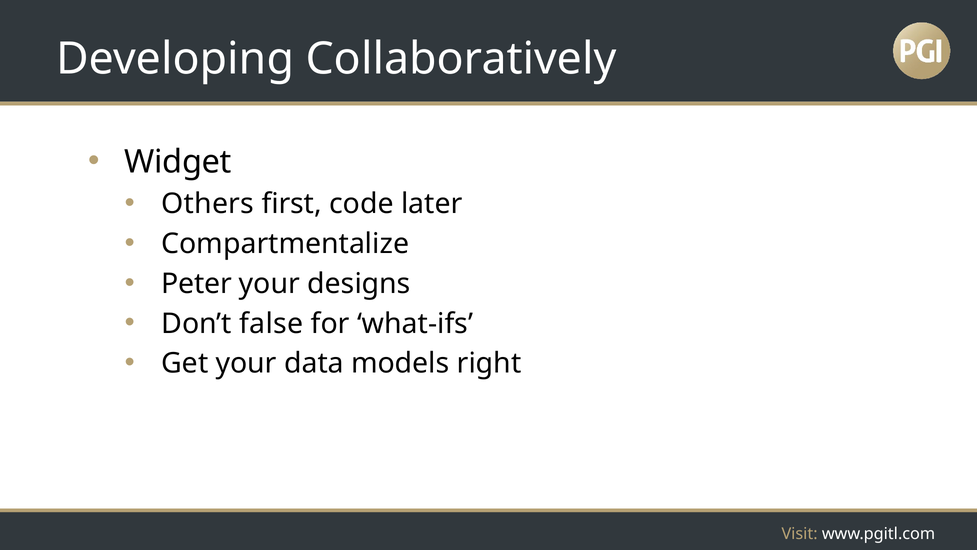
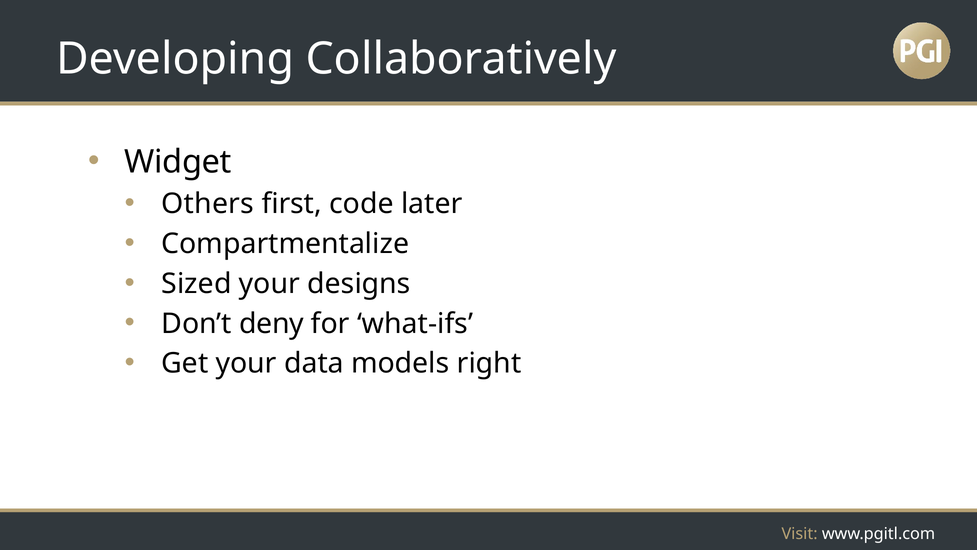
Peter: Peter -> Sized (196, 283)
false: false -> deny (272, 323)
